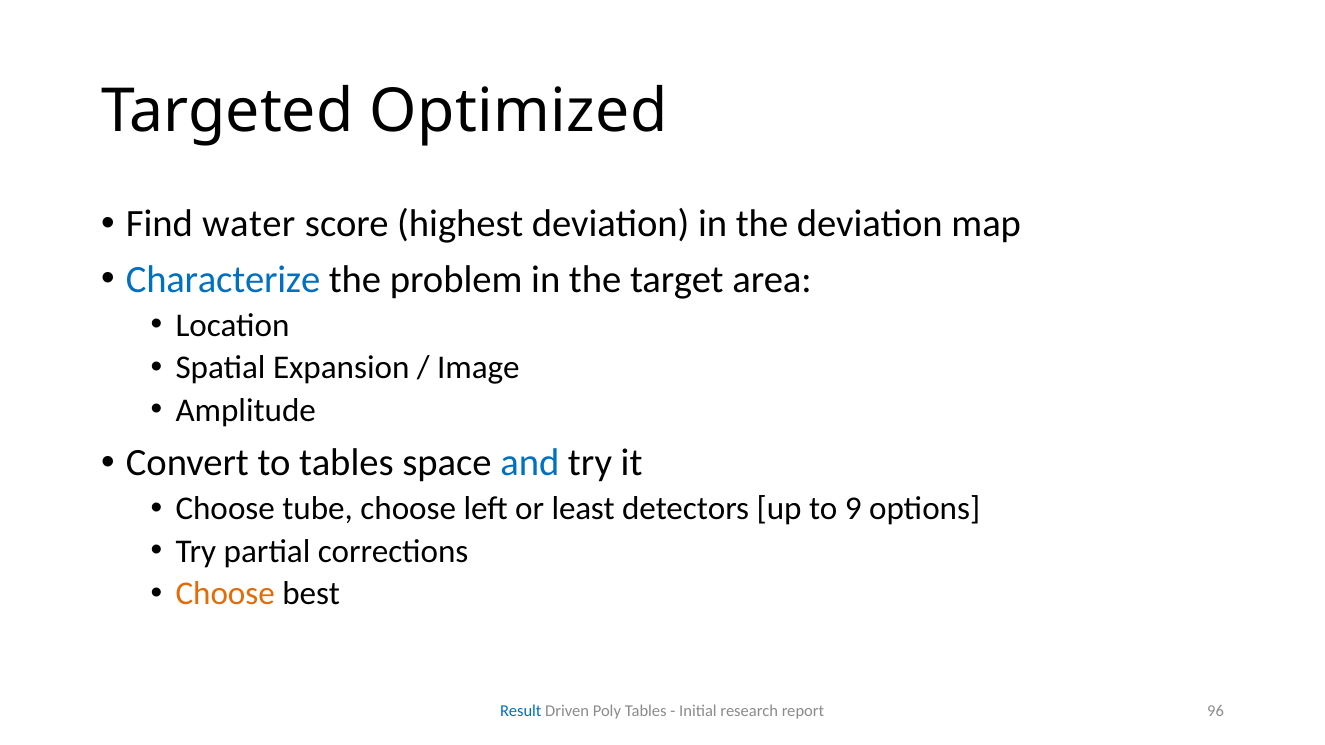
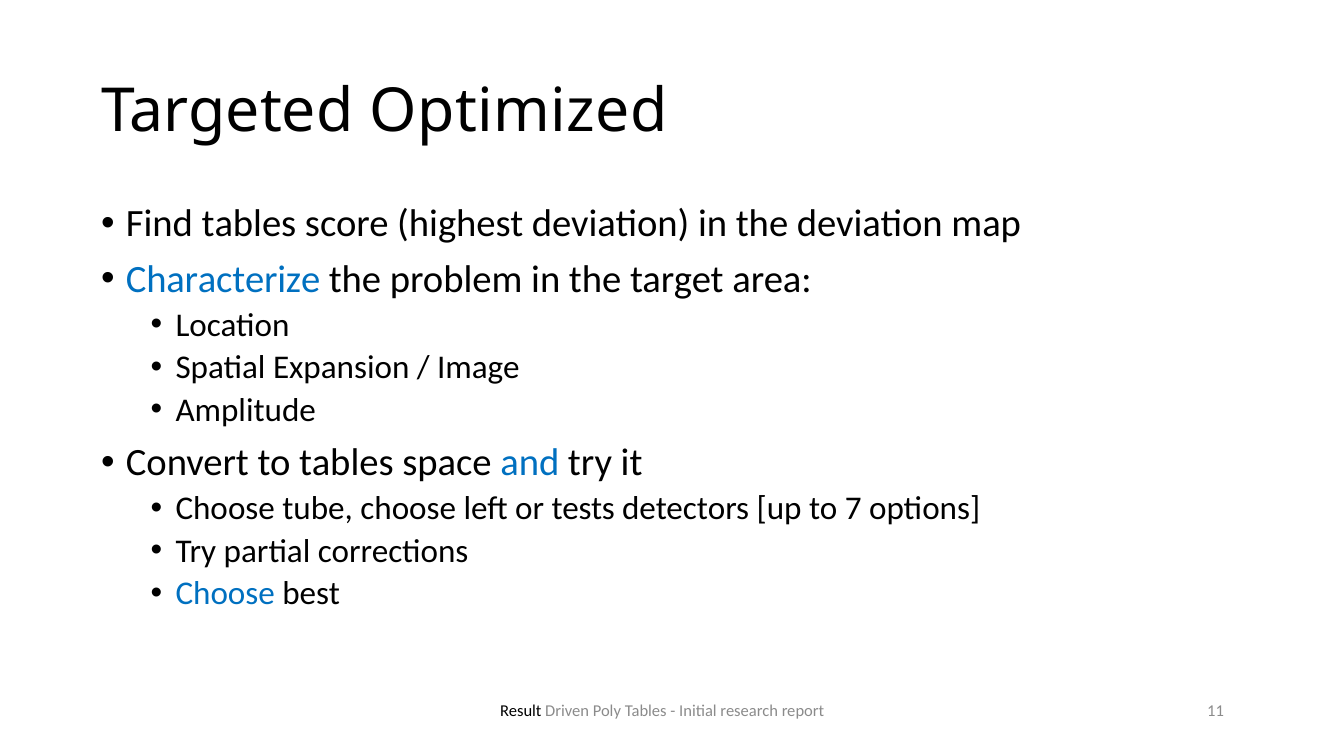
Find water: water -> tables (249, 224)
least: least -> tests (583, 509)
9: 9 -> 7 (853, 509)
Choose colour: orange -> blue (225, 594)
Result colour: blue -> black (521, 712)
96: 96 -> 11 (1216, 712)
